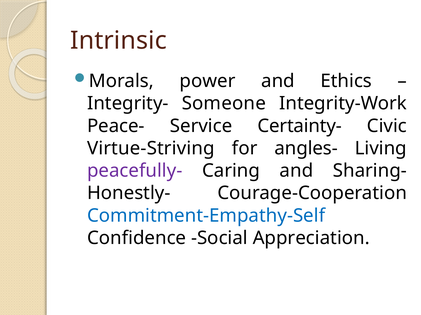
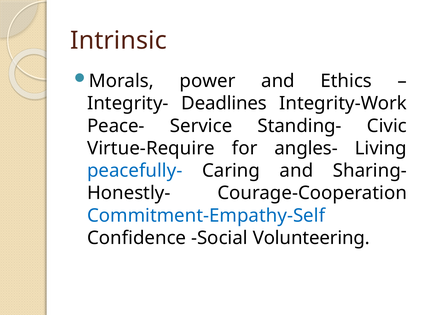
Someone: Someone -> Deadlines (224, 104)
Certainty-: Certainty- -> Standing- (300, 126)
Virtue-Striving: Virtue-Striving -> Virtue-Require (151, 149)
peacefully- colour: purple -> blue (135, 171)
Appreciation: Appreciation -> Volunteering (311, 238)
